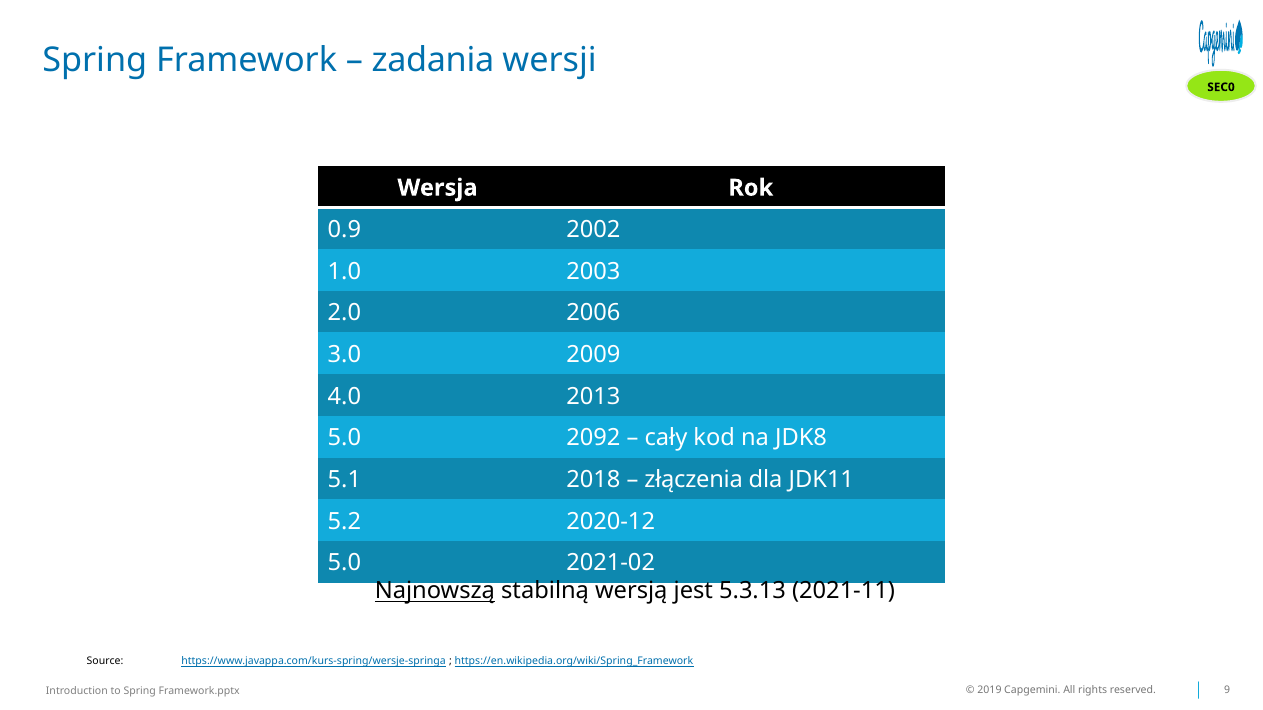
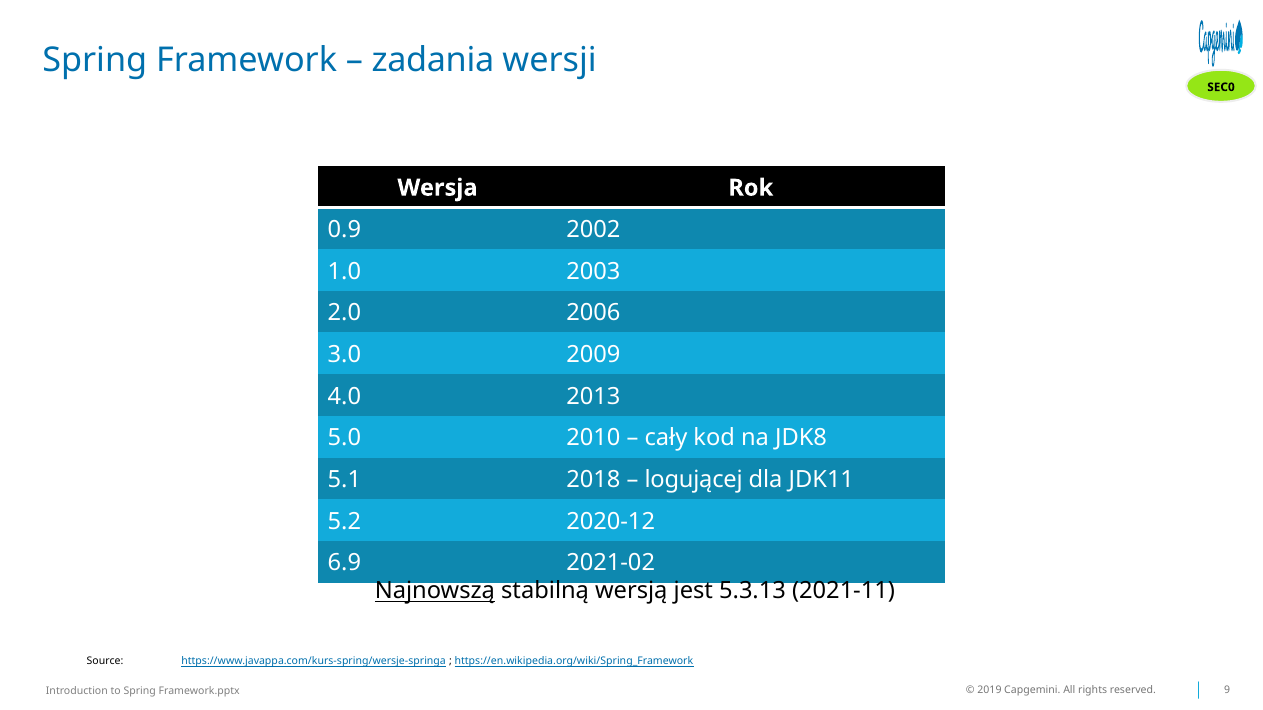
2092: 2092 -> 2010 (593, 438)
złączenia: złączenia -> logującej (694, 480)
5.0: 5.0 -> 6.9 (344, 564)
